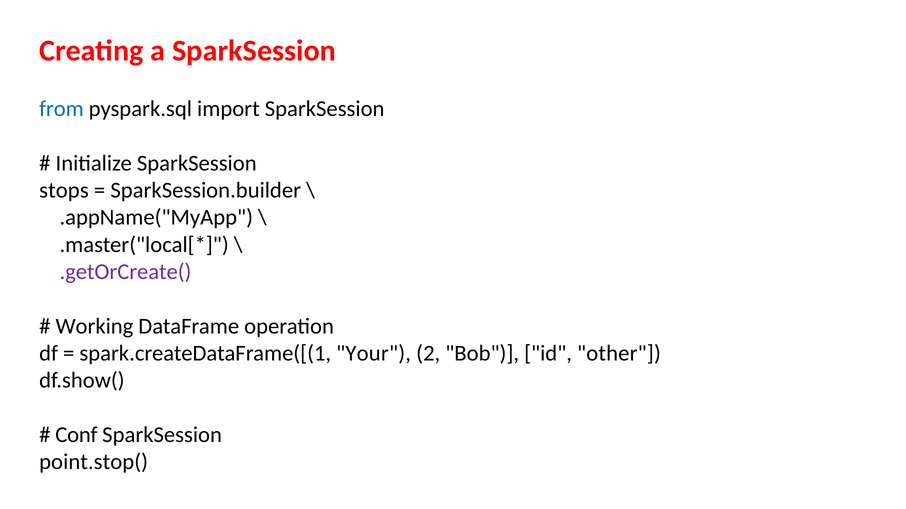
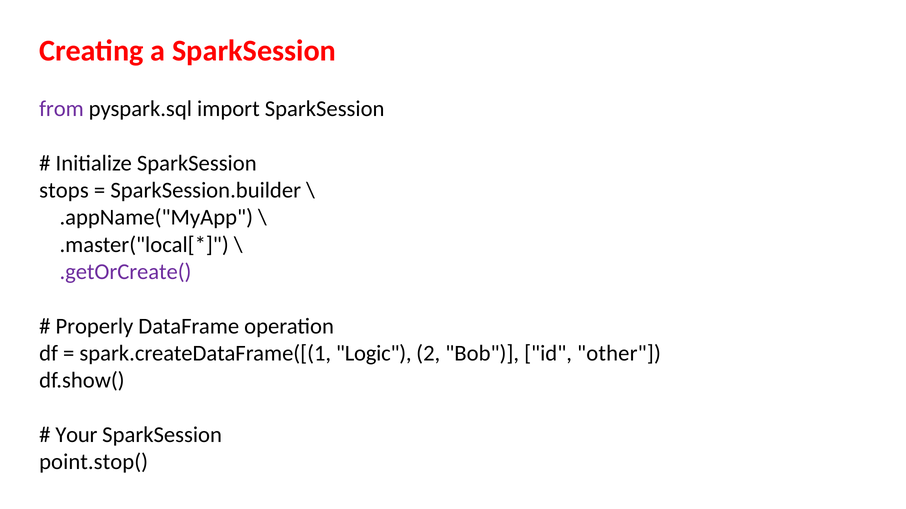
from colour: blue -> purple (61, 109)
Working: Working -> Properly (94, 326)
Your: Your -> Logic (374, 354)
Conf: Conf -> Your (76, 435)
